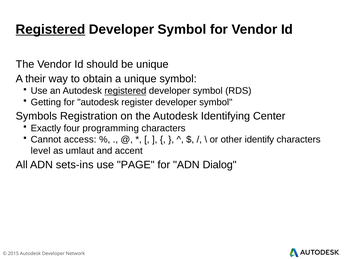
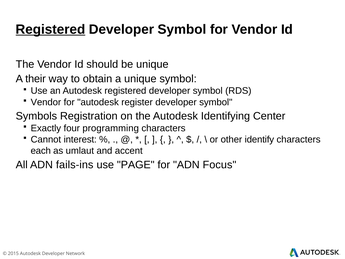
registered underline: present -> none (125, 91)
Getting: Getting -> Vendor (46, 102)
access: access -> interest (80, 139)
level: level -> each (41, 151)
sets-ins: sets-ins -> fails-ins (75, 165)
Dialog: Dialog -> Focus (219, 165)
